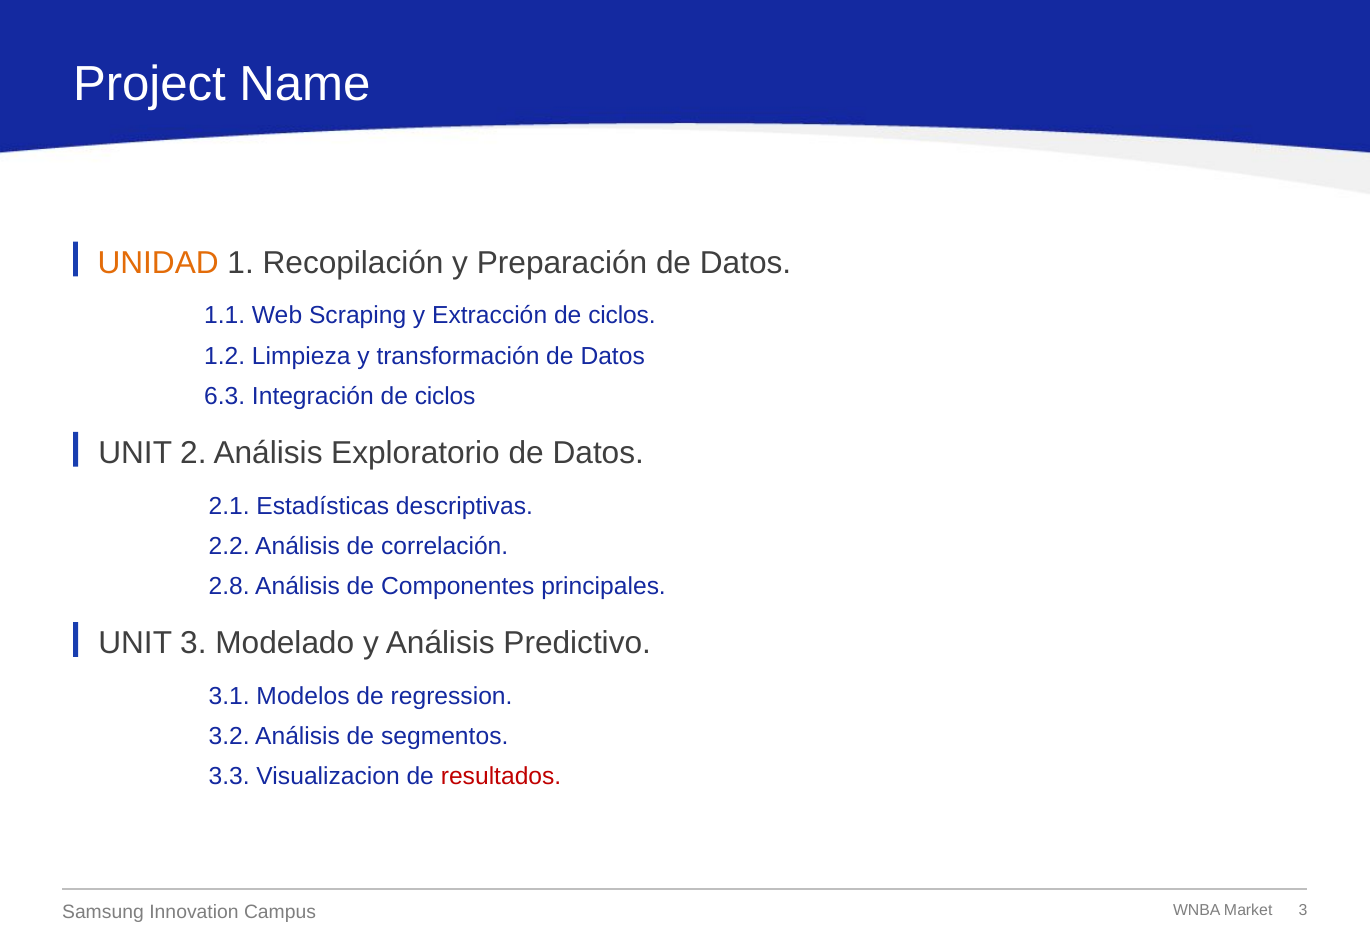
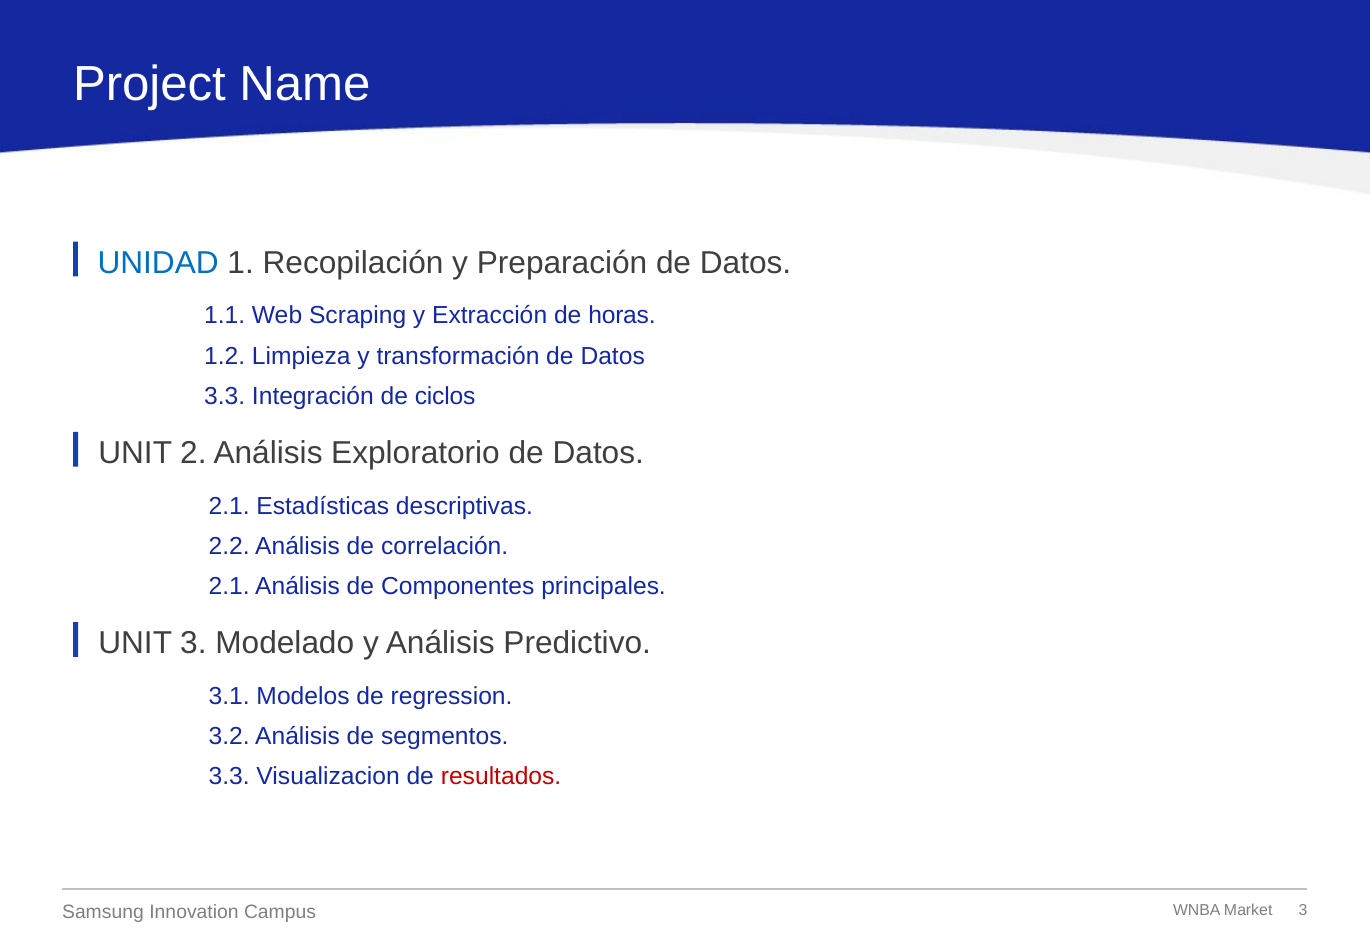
UNIDAD colour: orange -> blue (158, 263)
Extracción de ciclos: ciclos -> horas (622, 316)
6.3: 6.3 -> 3.3 (225, 396)
2.8: 2.8 -> 2.1 (229, 586)
